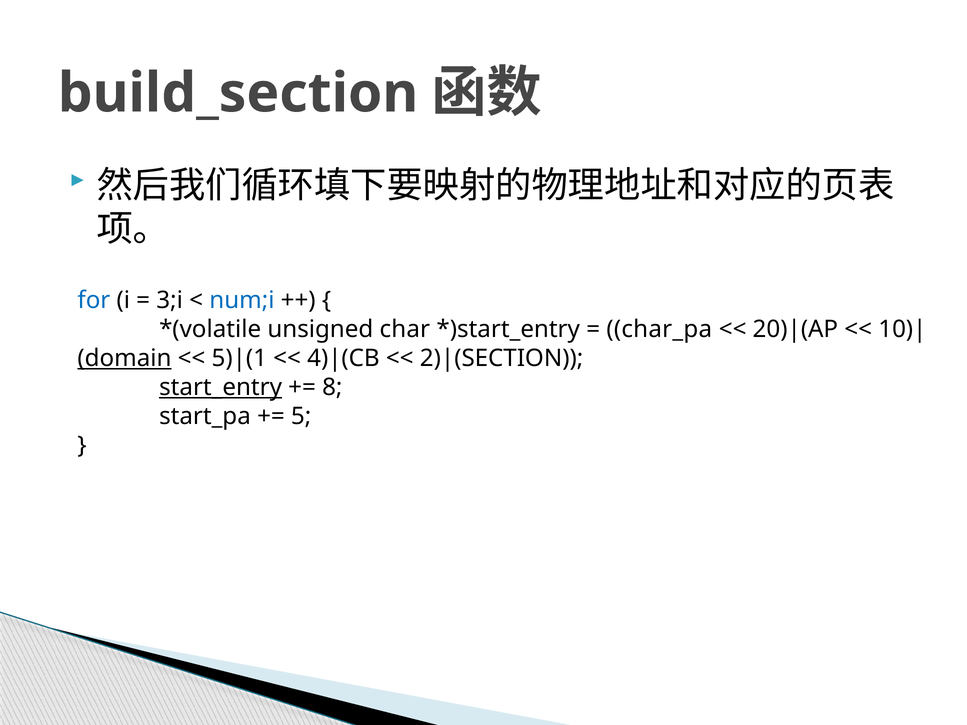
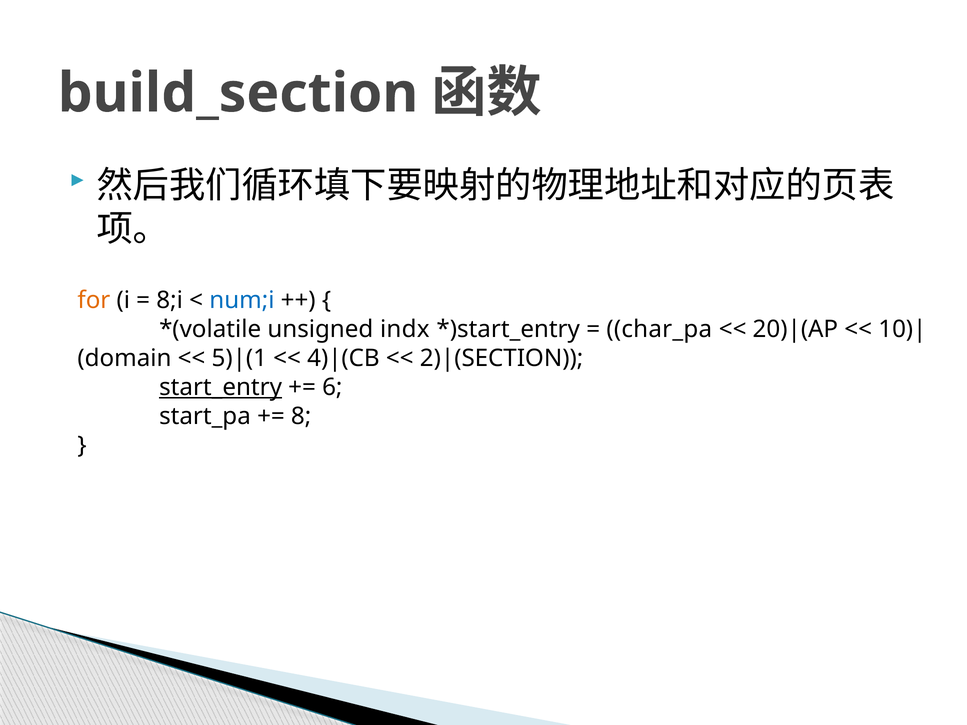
for colour: blue -> orange (94, 300)
3;i: 3;i -> 8;i (170, 300)
char: char -> indx (405, 329)
domain underline: present -> none (124, 358)
8: 8 -> 6 (332, 387)
5: 5 -> 8 (301, 416)
